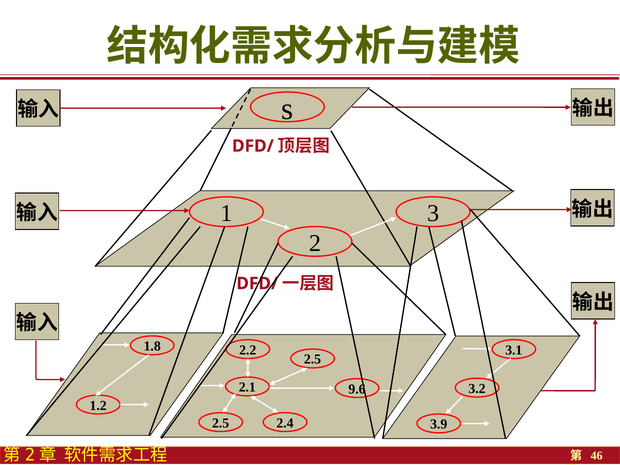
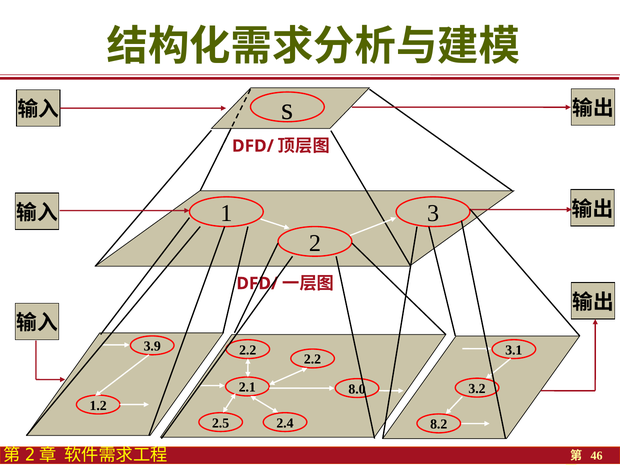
1.8: 1.8 -> 3.9 (152, 346)
2.5: 2.5 -> 2.2 (313, 359)
9.6: 9.6 -> 8.0 (357, 389)
3.9: 3.9 -> 8.2 (439, 424)
